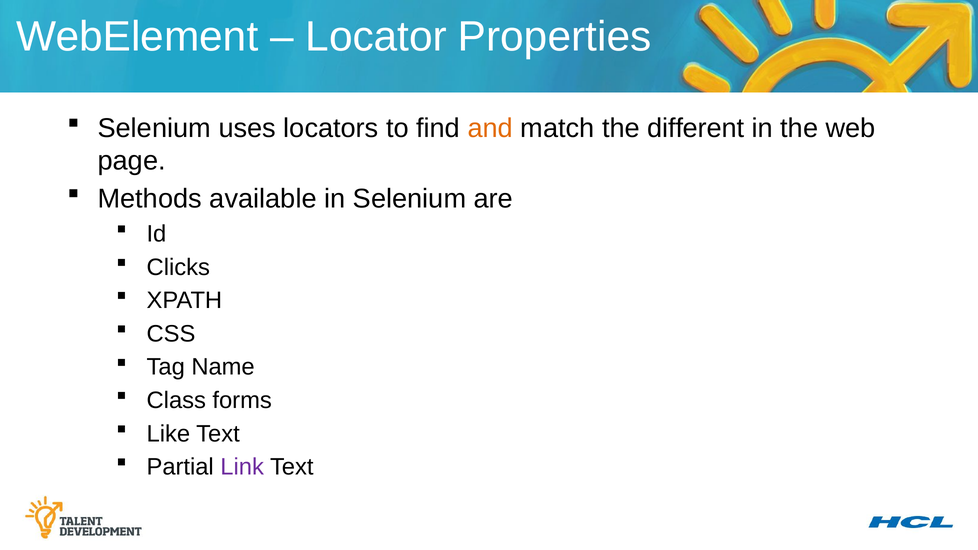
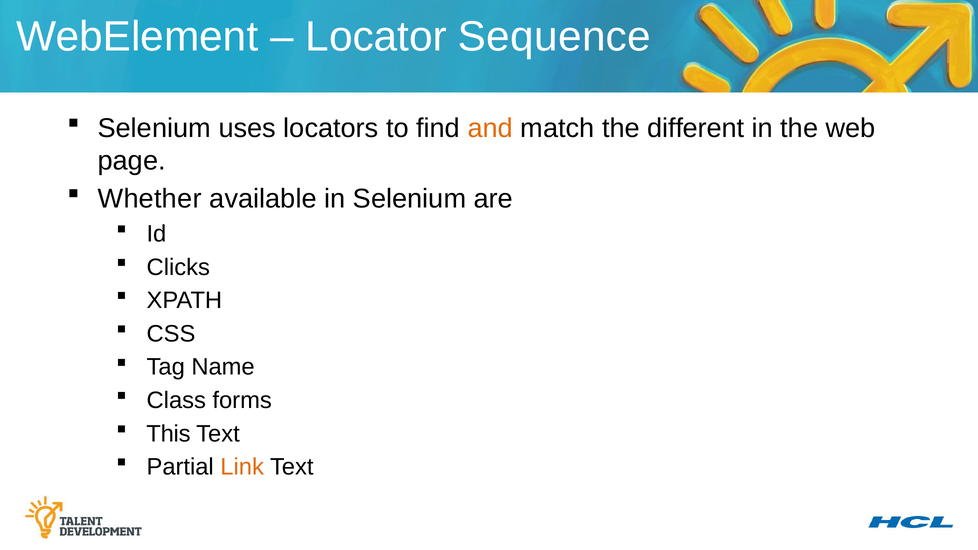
Properties: Properties -> Sequence (555, 37)
Methods: Methods -> Whether (150, 199)
Like: Like -> This (168, 434)
Link colour: purple -> orange (242, 467)
